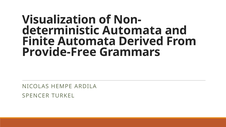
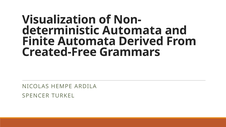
Provide-Free: Provide-Free -> Created-Free (59, 52)
